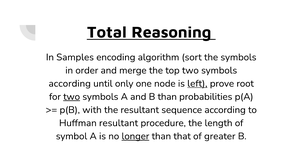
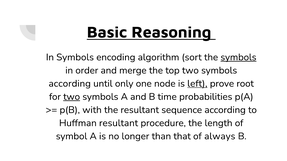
Total: Total -> Basic (107, 32)
In Samples: Samples -> Symbols (75, 57)
symbols underline: none -> present (238, 57)
B than: than -> time (167, 97)
longer underline: present -> none (135, 137)
greater: greater -> always (220, 137)
